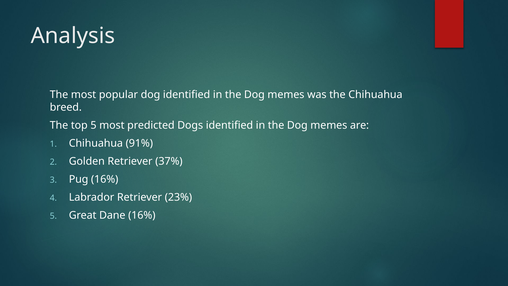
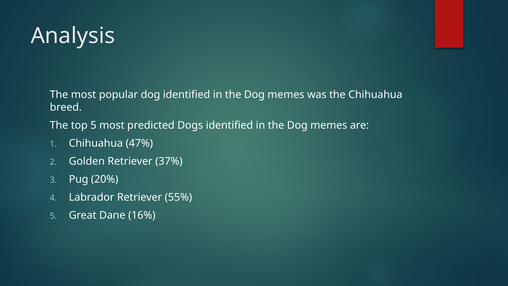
91%: 91% -> 47% (139, 143)
Pug 16%: 16% -> 20% (105, 179)
23%: 23% -> 55% (178, 197)
